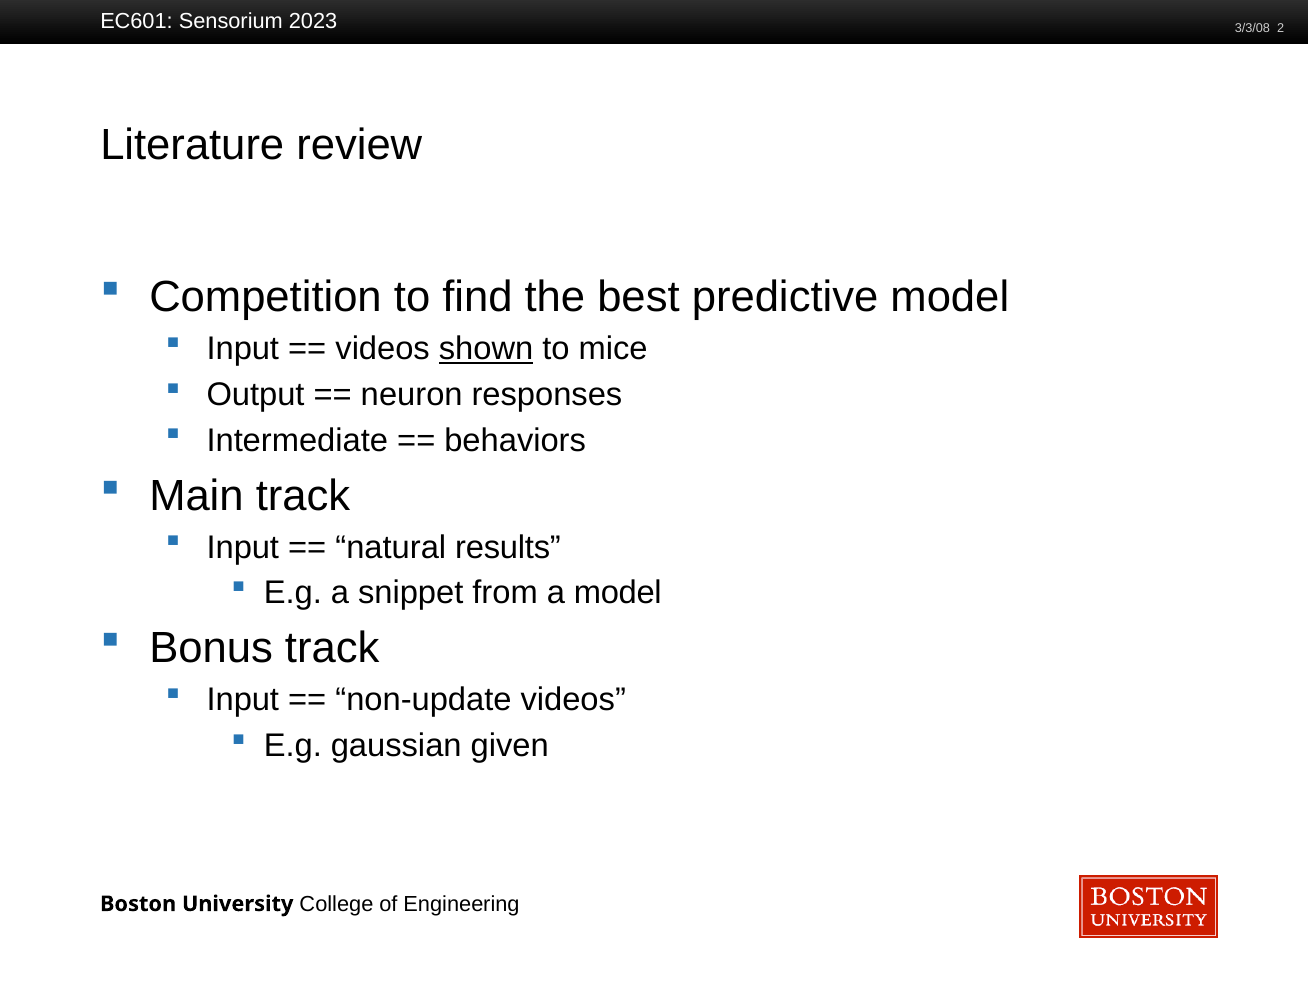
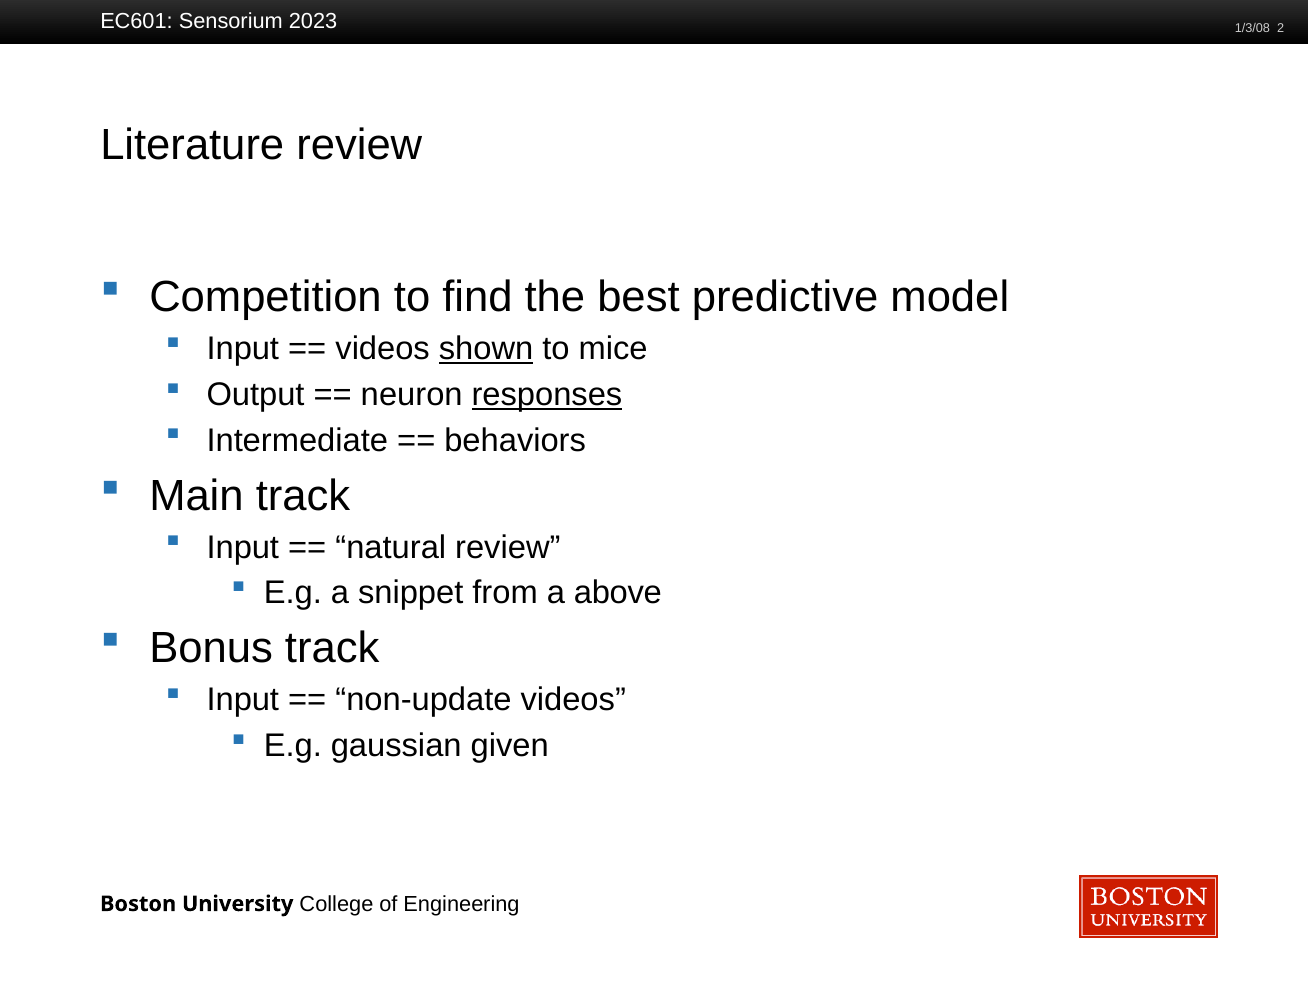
3/3/08: 3/3/08 -> 1/3/08 (1252, 28)
responses underline: none -> present (547, 395)
natural results: results -> review (508, 547)
a model: model -> above (618, 593)
